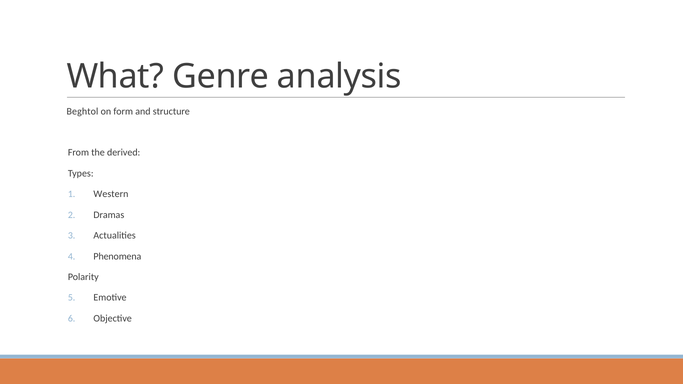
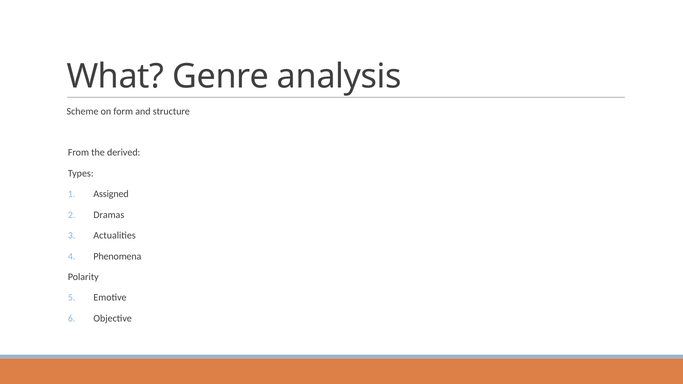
Beghtol: Beghtol -> Scheme (83, 111)
Western: Western -> Assigned (111, 194)
